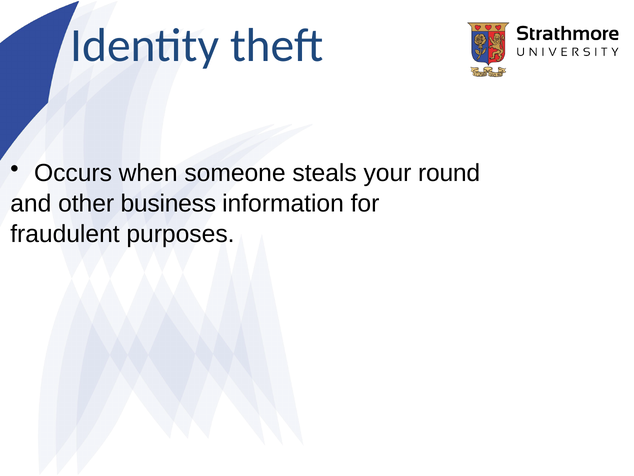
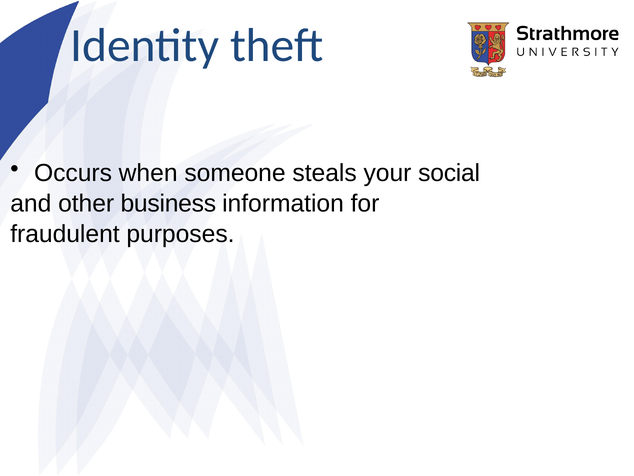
round: round -> social (449, 173)
